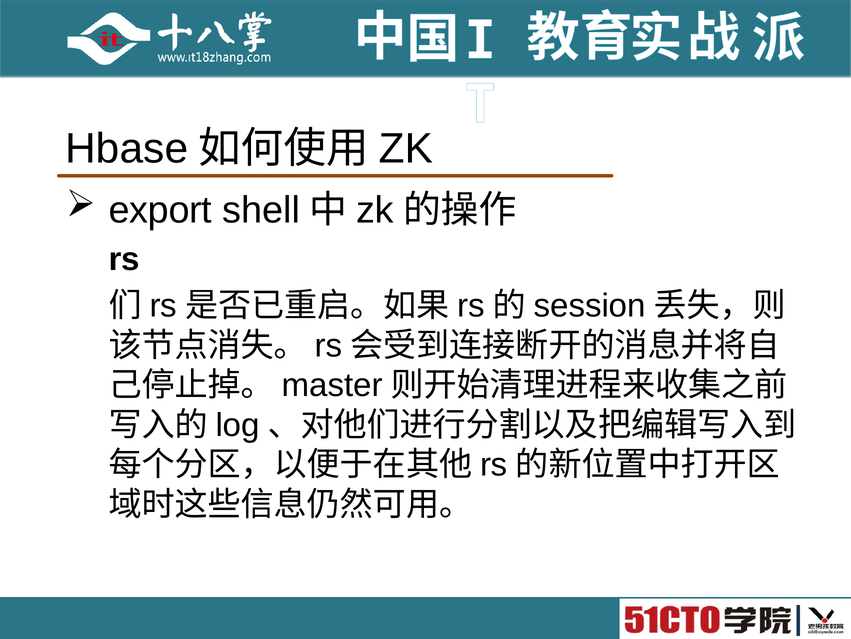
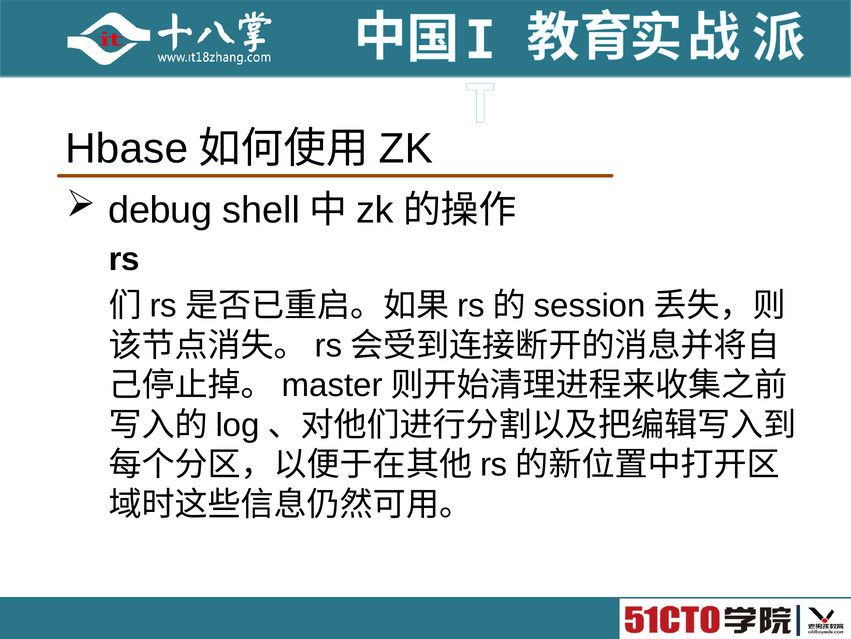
export: export -> debug (160, 210)
